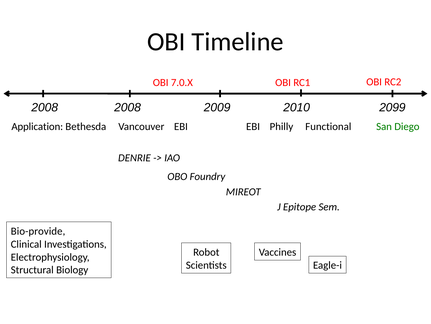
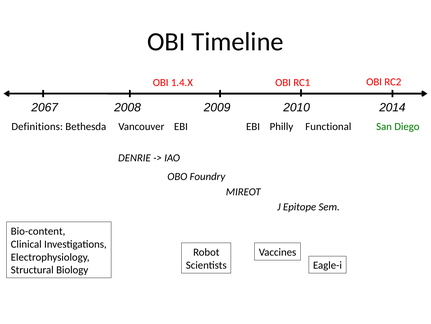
7.0.X: 7.0.X -> 1.4.X (182, 83)
2008: 2008 -> 2067 (45, 107)
2099: 2099 -> 2014 (392, 107)
Application: Application -> Definitions (37, 126)
Bio-provide: Bio-provide -> Bio-content (38, 231)
